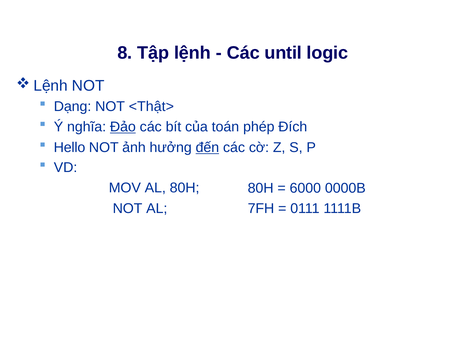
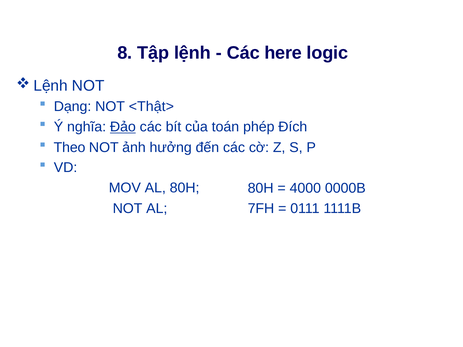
until: until -> here (283, 53)
Hello: Hello -> Theo (70, 148)
đến underline: present -> none (207, 148)
6000: 6000 -> 4000 (305, 188)
